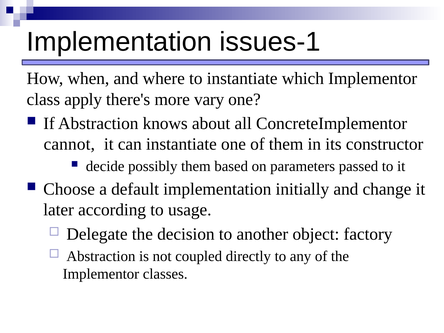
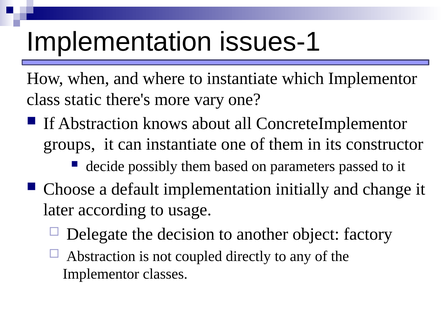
apply: apply -> static (83, 99)
cannot: cannot -> groups (69, 144)
